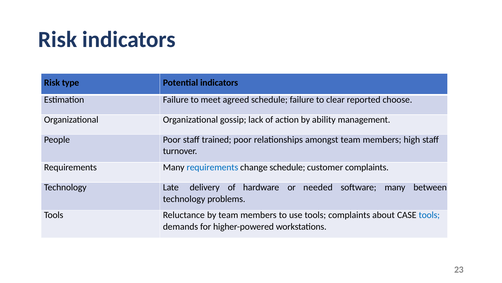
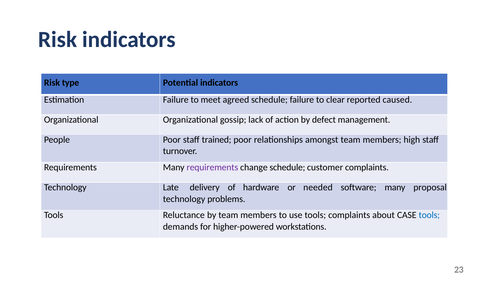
choose: choose -> caused (397, 100)
ability: ability -> defect (324, 120)
requirements colour: blue -> purple (212, 167)
between: between -> proposal (430, 187)
